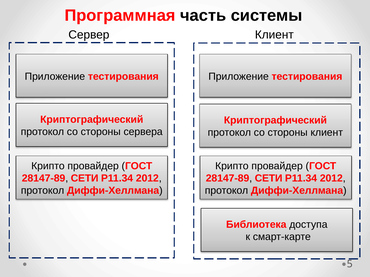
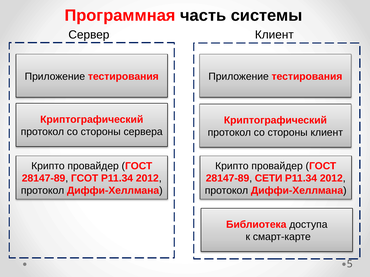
СЕТИ: СЕТИ -> ГСОТ (85, 179)
